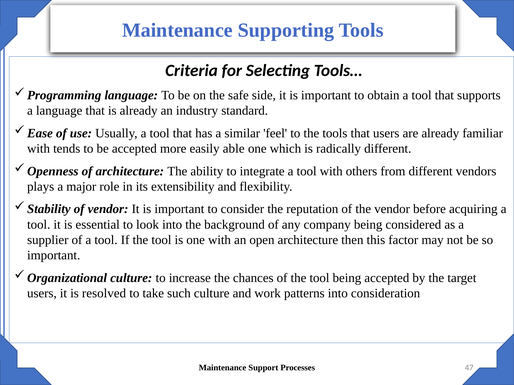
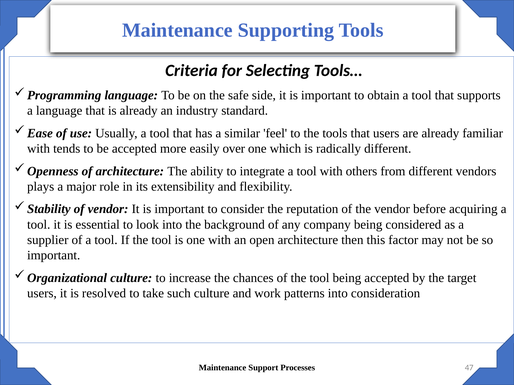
able: able -> over (234, 149)
